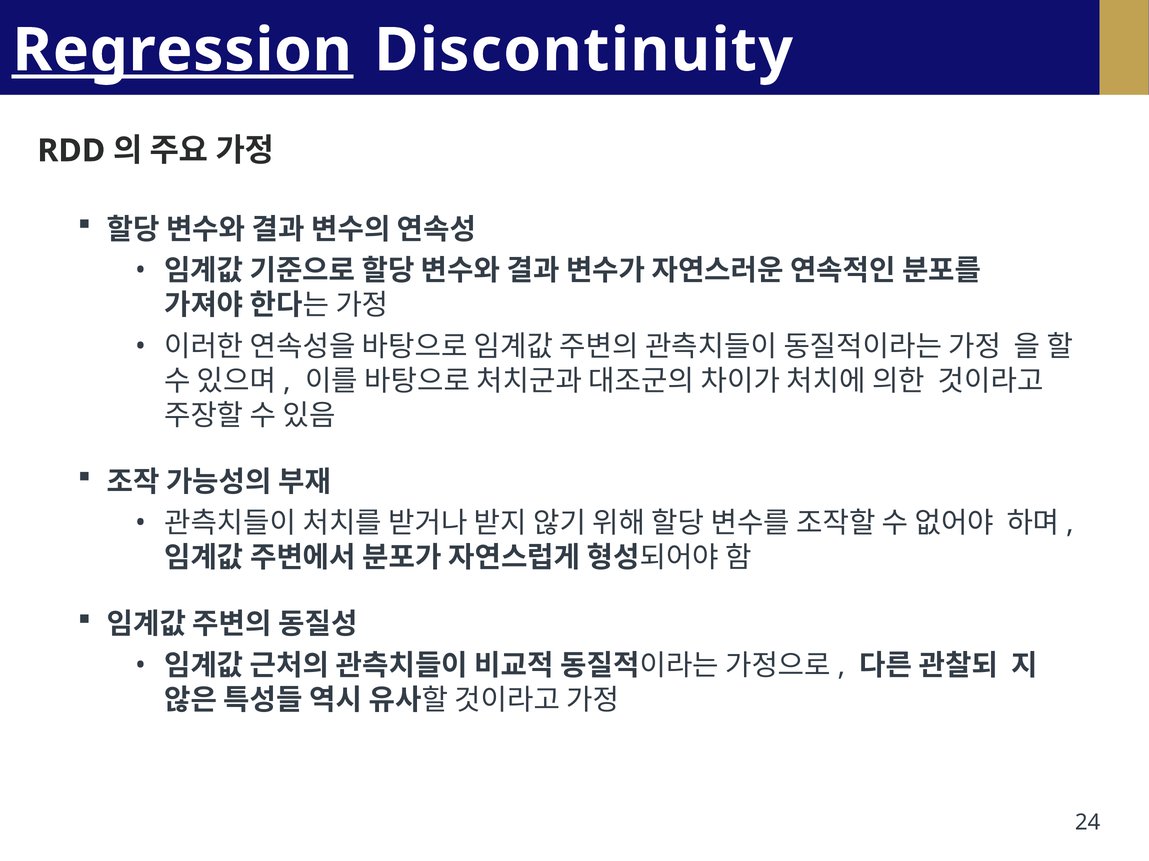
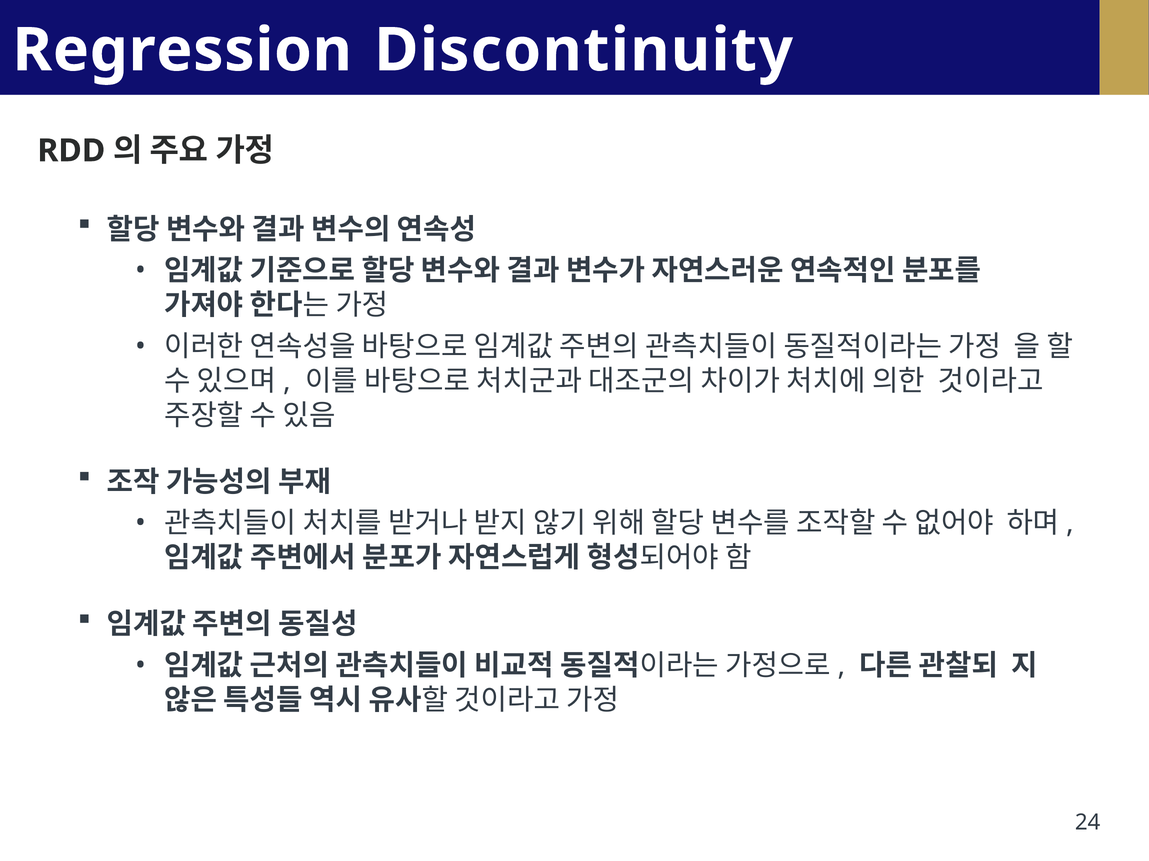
Regression underline: present -> none (182, 50)
